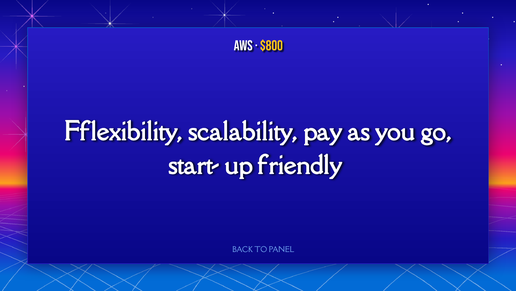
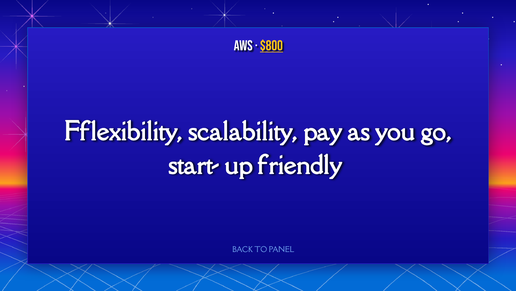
$800 underline: none -> present (271, 46)
